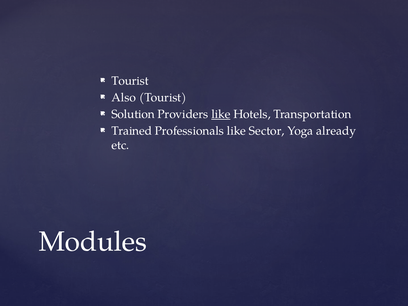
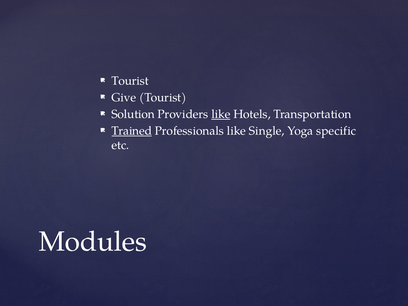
Also: Also -> Give (124, 98)
Trained underline: none -> present (132, 131)
Sector: Sector -> Single (267, 131)
already: already -> specific (336, 131)
